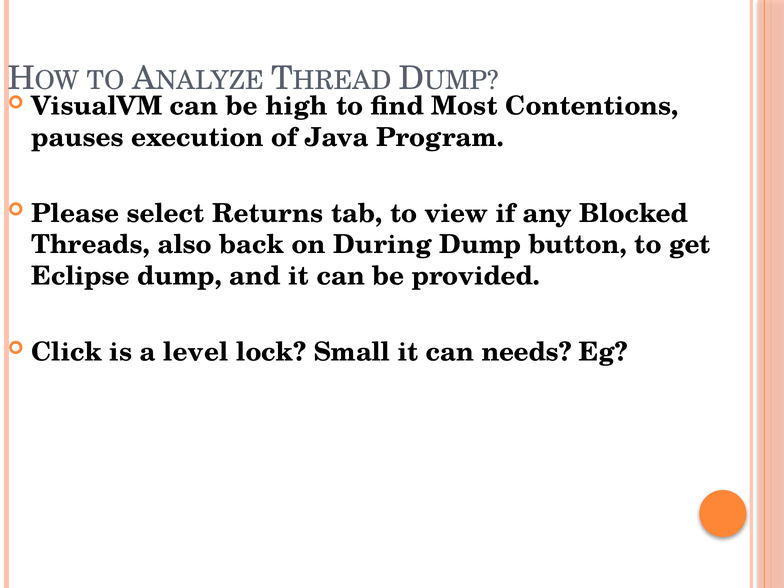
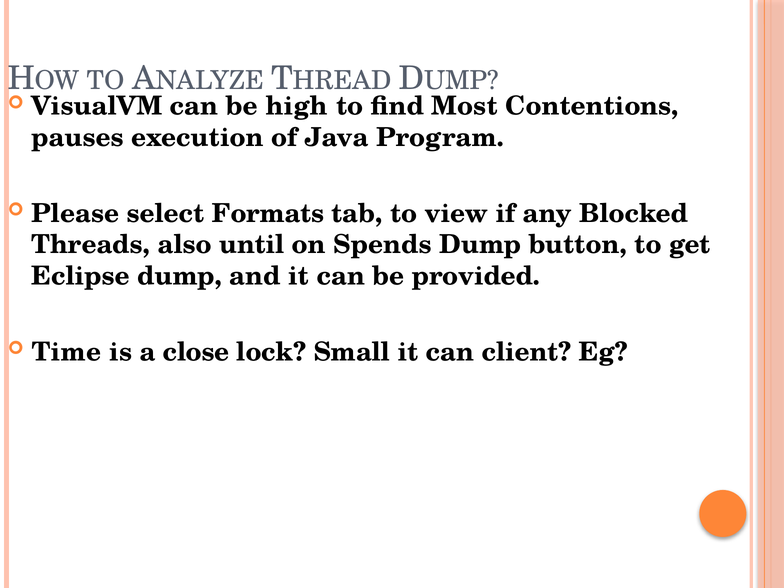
Returns: Returns -> Formats (268, 213)
back: back -> until (252, 245)
During: During -> Spends (383, 245)
Click: Click -> Time (66, 352)
level: level -> close (196, 352)
needs: needs -> client (527, 352)
